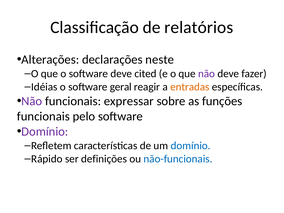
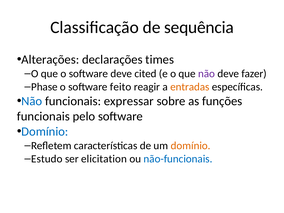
relatórios: relatórios -> sequência (199, 27)
neste: neste -> times (160, 60)
Idéias: Idéias -> Phase (44, 87)
geral: geral -> feito (121, 87)
Não colour: purple -> blue (32, 101)
Domínio colour: purple -> blue (45, 132)
domínio colour: blue -> orange (191, 146)
Rápido: Rápido -> Estudo (47, 159)
definições: definições -> elicitation (104, 159)
